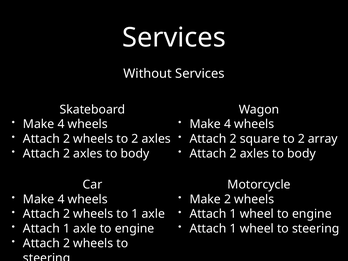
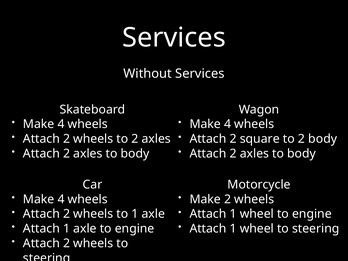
2 array: array -> body (323, 139)
